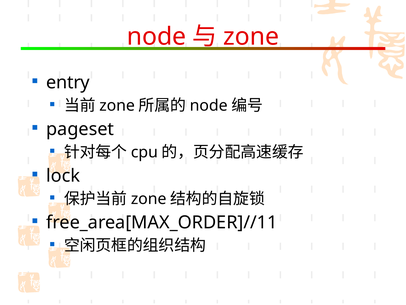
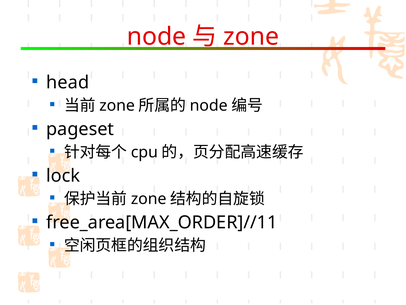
entry: entry -> head (68, 83)
